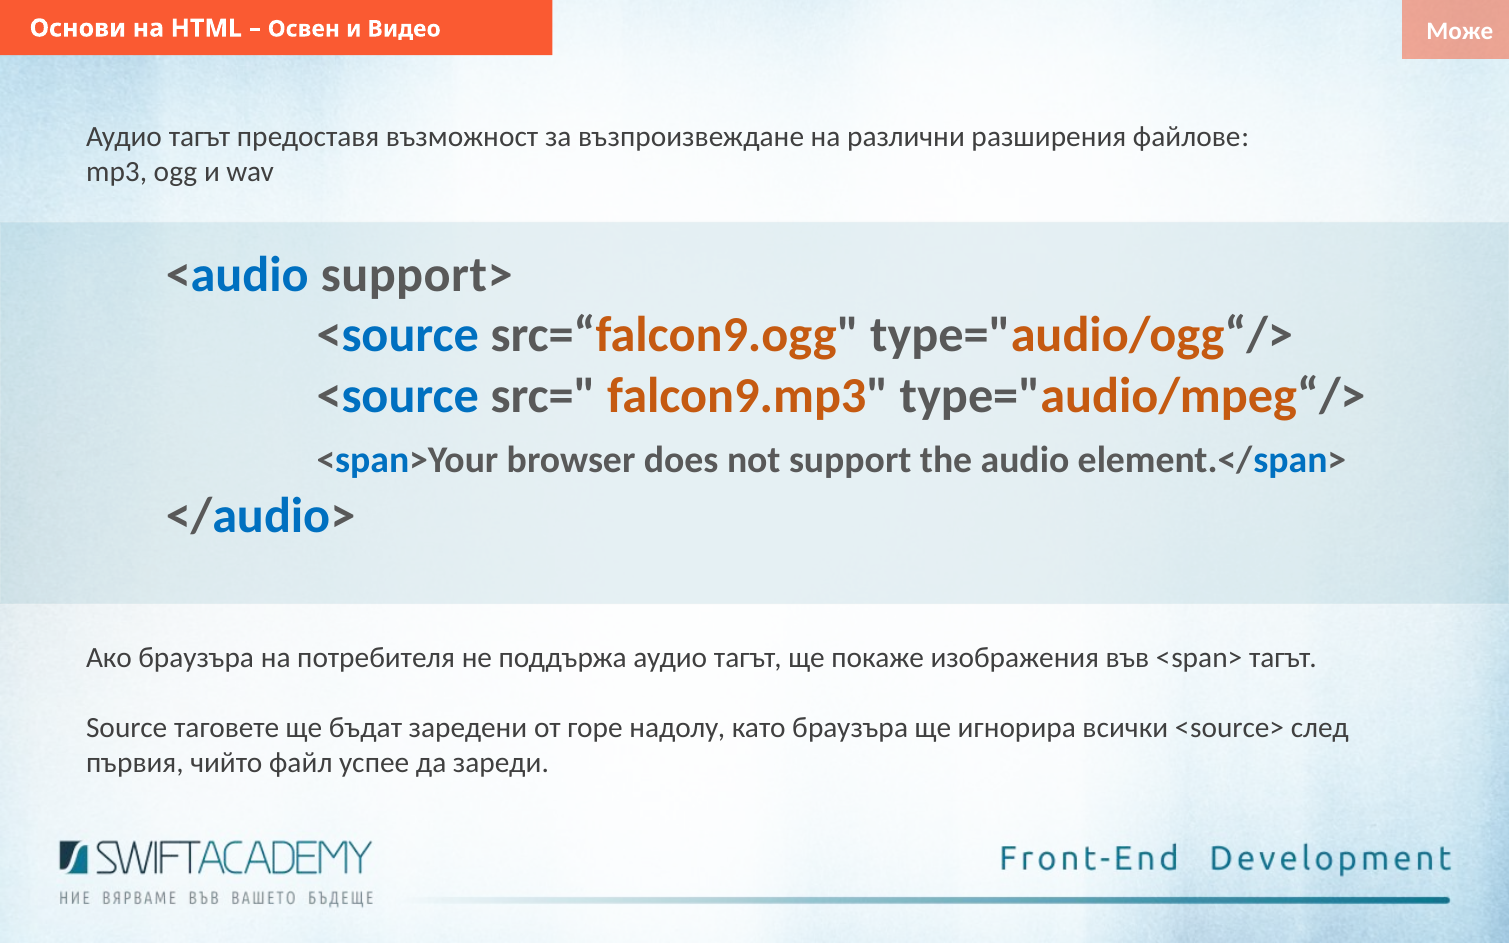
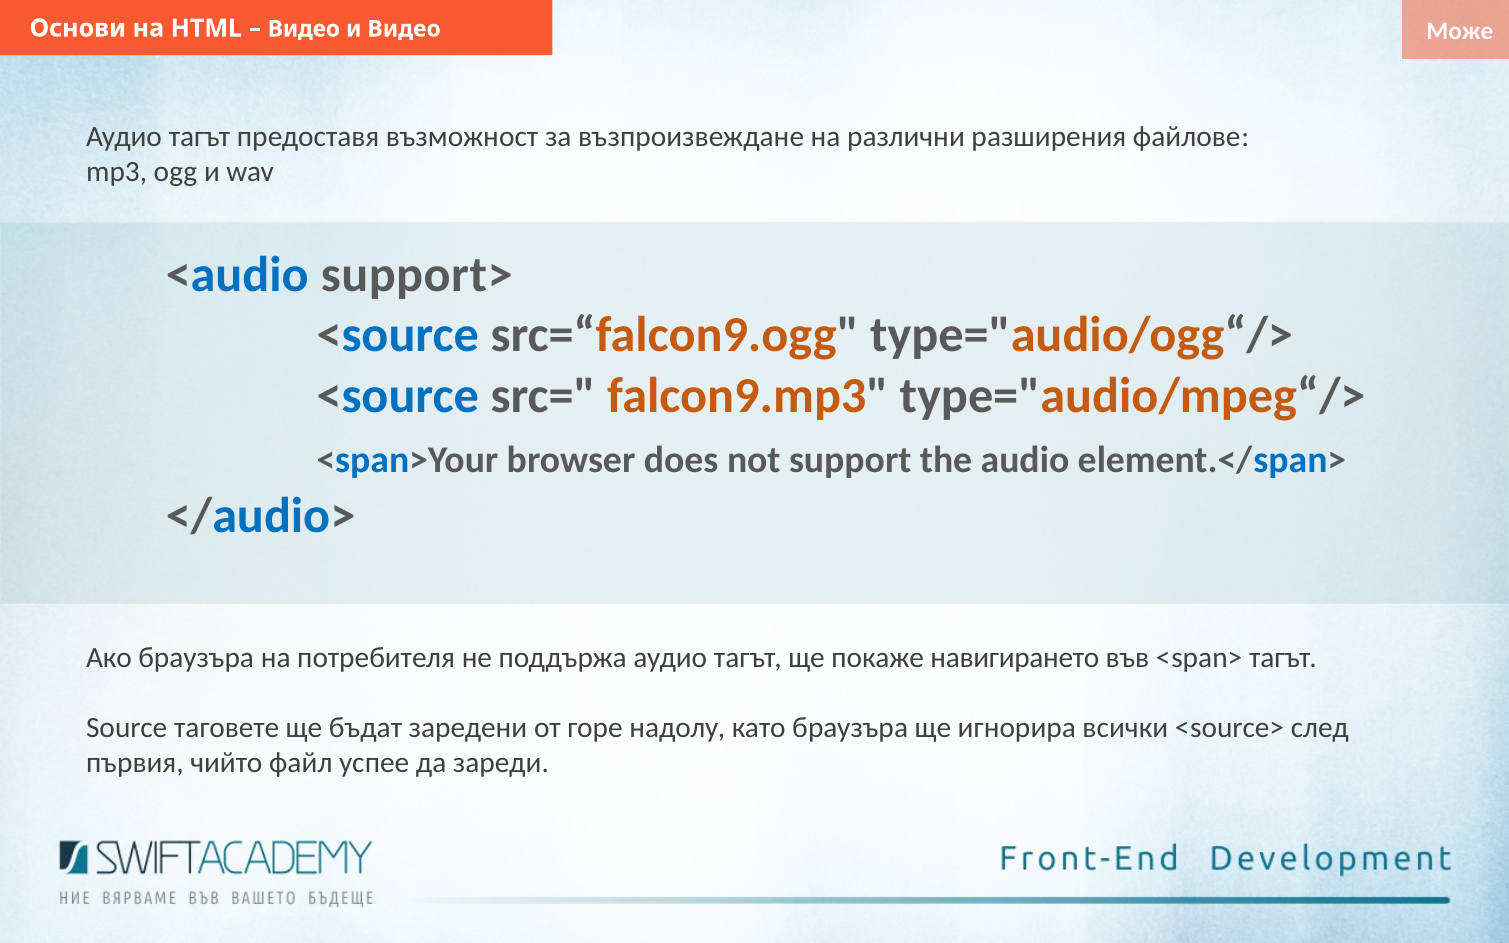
Освен: Освен -> Видео (304, 29)
изображения: изображения -> навигирането (1015, 658)
